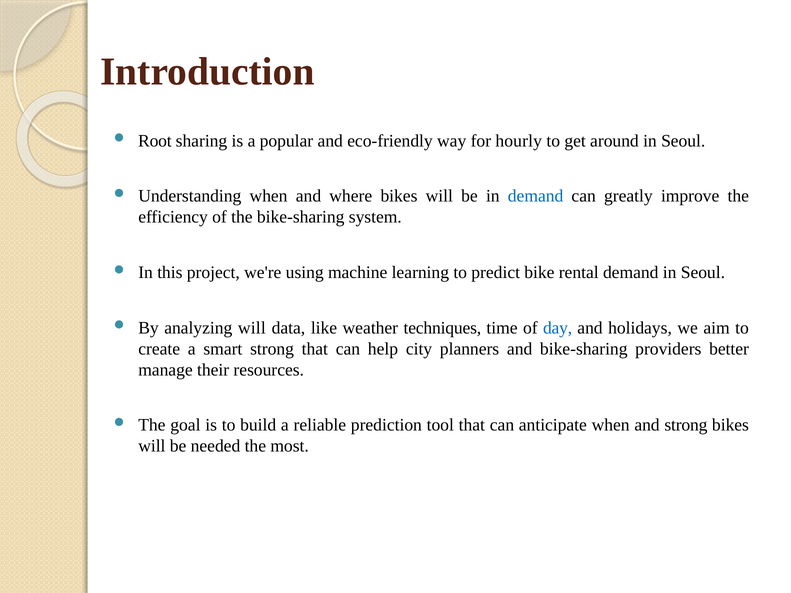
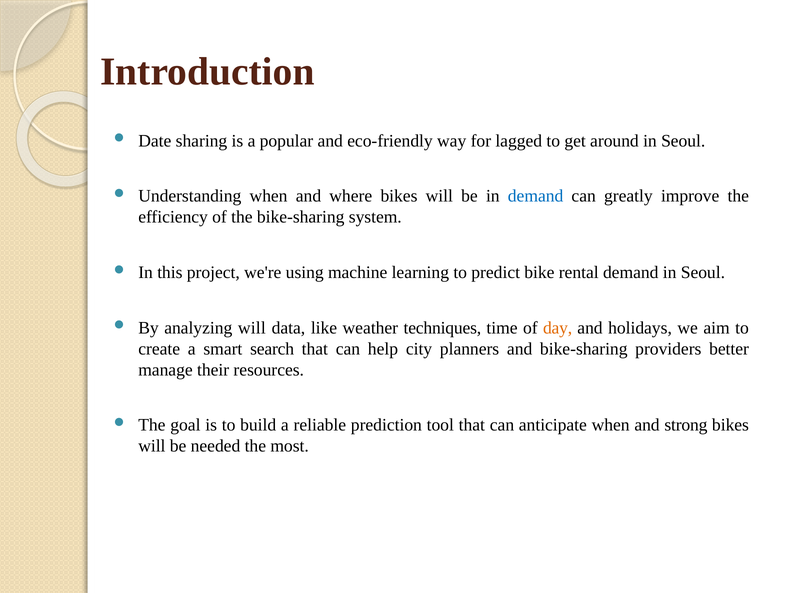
Root: Root -> Date (155, 141)
hourly: hourly -> lagged (519, 141)
day colour: blue -> orange (558, 328)
smart strong: strong -> search (272, 349)
